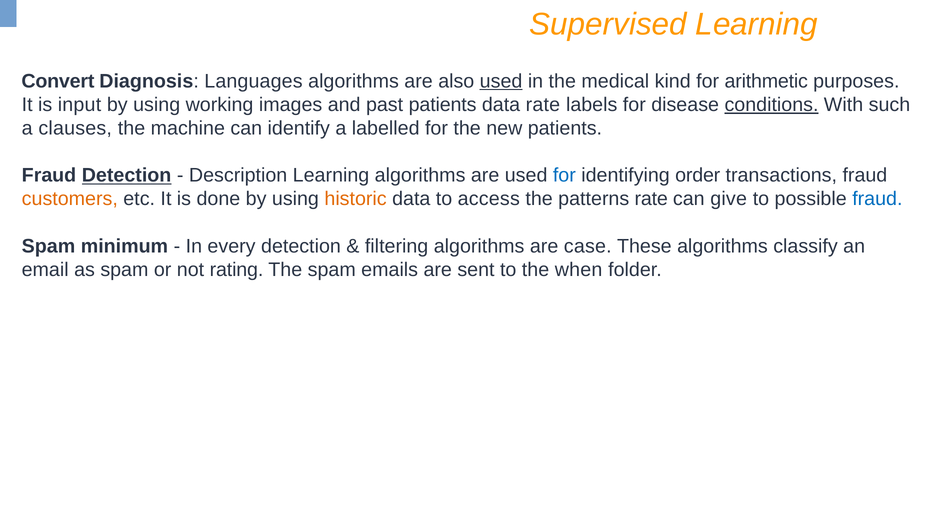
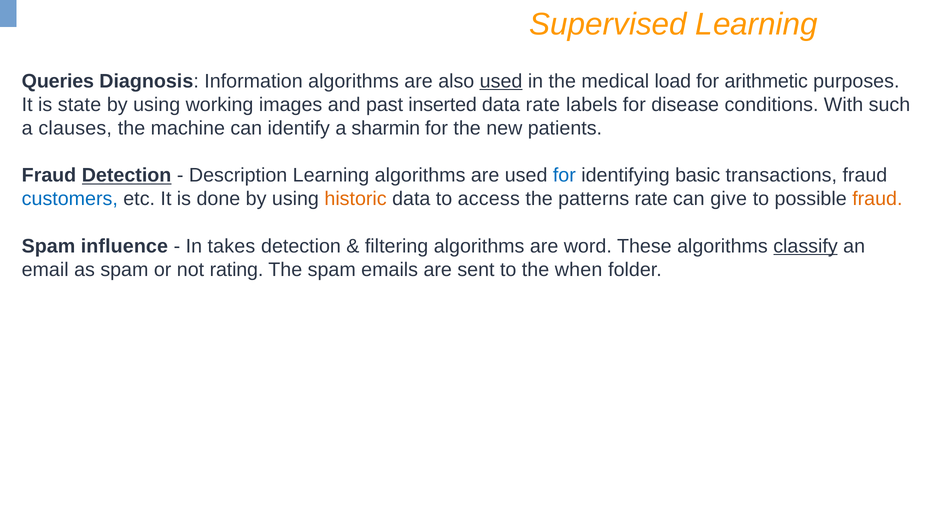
Convert: Convert -> Queries (58, 81)
Languages: Languages -> Information (254, 81)
kind: kind -> load (673, 81)
input: input -> state (80, 105)
past patients: patients -> inserted (443, 105)
conditions underline: present -> none (771, 105)
labelled: labelled -> sharmin (386, 128)
order: order -> basic (698, 176)
customers colour: orange -> blue (70, 199)
fraud colour: blue -> orange (877, 199)
minimum: minimum -> influence (124, 246)
every: every -> takes (231, 246)
case: case -> word (588, 246)
classify underline: none -> present (805, 246)
